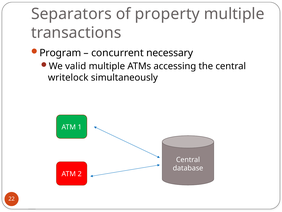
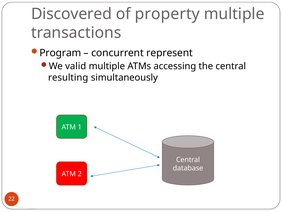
Separators: Separators -> Discovered (71, 14)
necessary: necessary -> represent (170, 53)
writelock: writelock -> resulting (68, 77)
